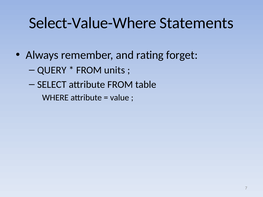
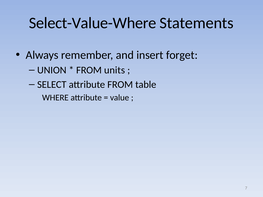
rating: rating -> insert (150, 55)
QUERY: QUERY -> UNION (52, 70)
